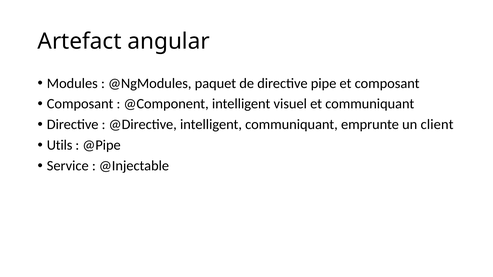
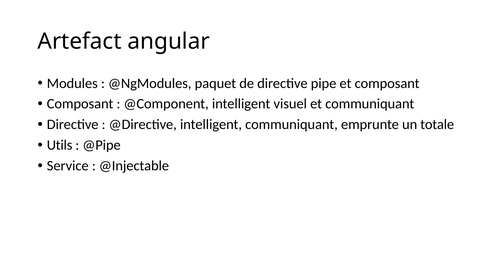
client: client -> totale (437, 125)
